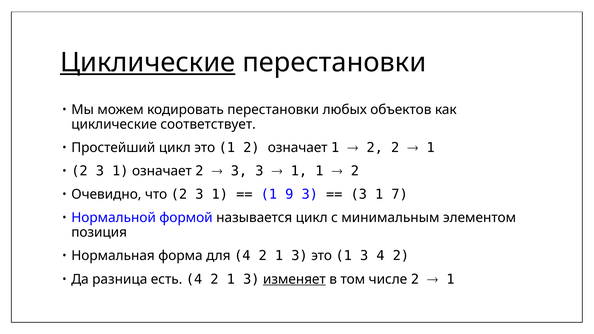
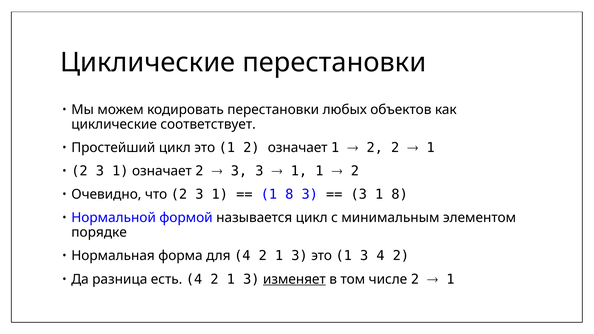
Циклические underline: present -> none (148, 63)
9: 9 -> 8 (289, 195)
3 1 7: 7 -> 8 (400, 195)
позиция: позиция -> порядке (99, 233)
